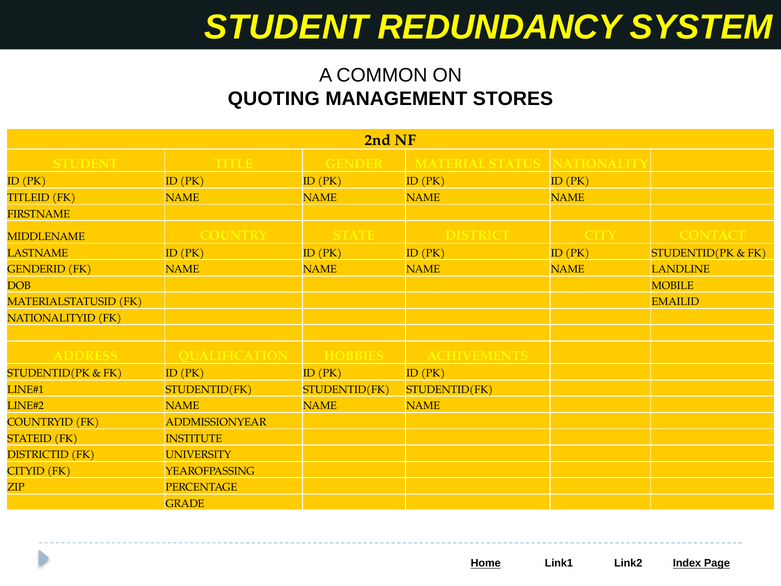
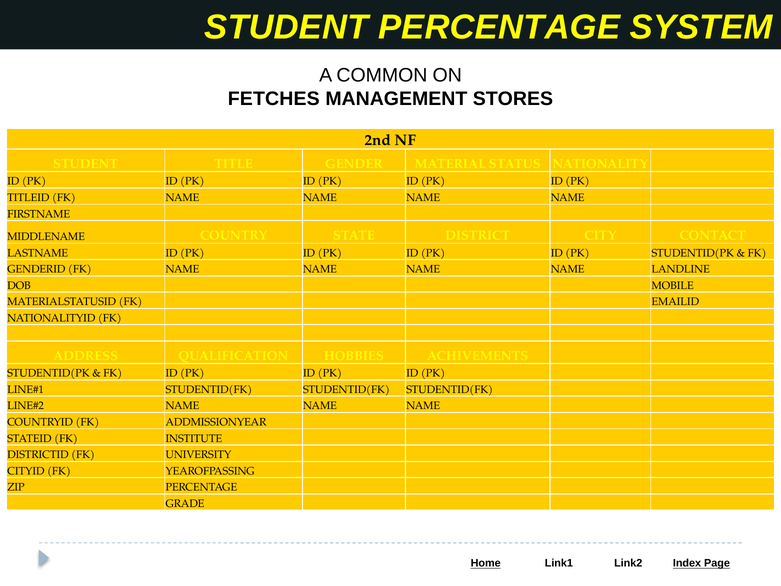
STUDENT REDUNDANCY: REDUNDANCY -> PERCENTAGE (499, 27)
QUOTING: QUOTING -> FETCHES (274, 99)
